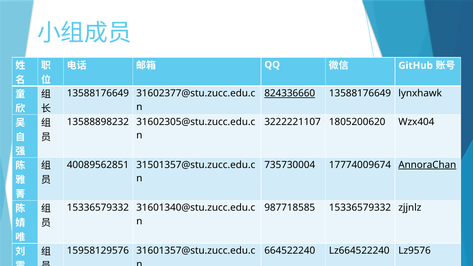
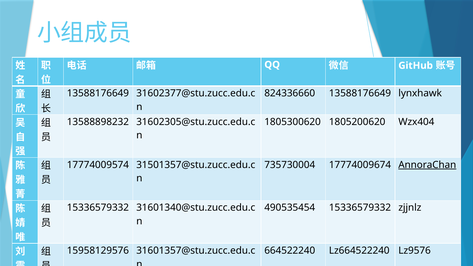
824336660 underline: present -> none (290, 93)
3222221107: 3222221107 -> 1805300620 (293, 122)
40089562851: 40089562851 -> 17774009574 (98, 165)
987718585: 987718585 -> 490535454 (290, 208)
